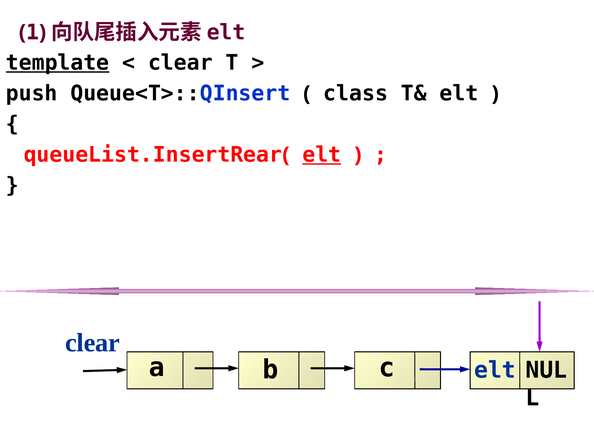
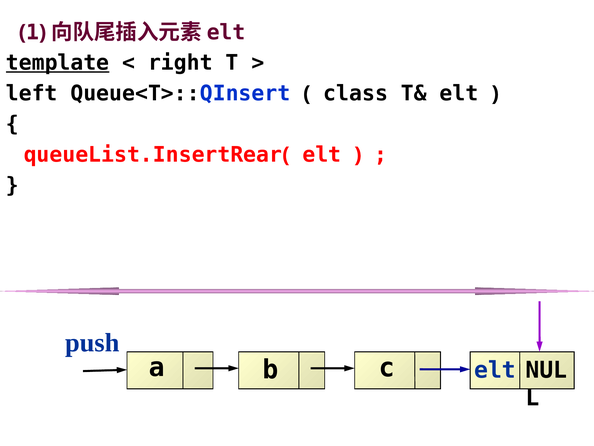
clear: clear -> right (180, 63)
push: push -> left (32, 93)
elt underline: present -> none (322, 155)
clear: clear -> push (92, 342)
